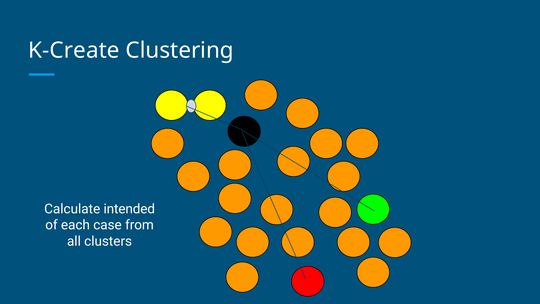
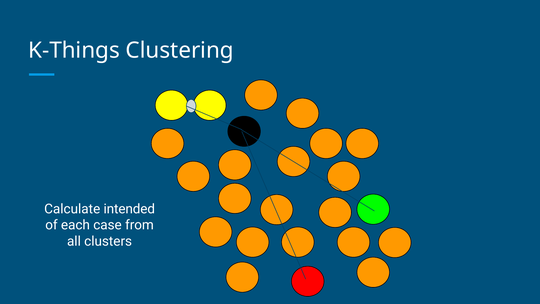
K-Create: K-Create -> K-Things (74, 50)
